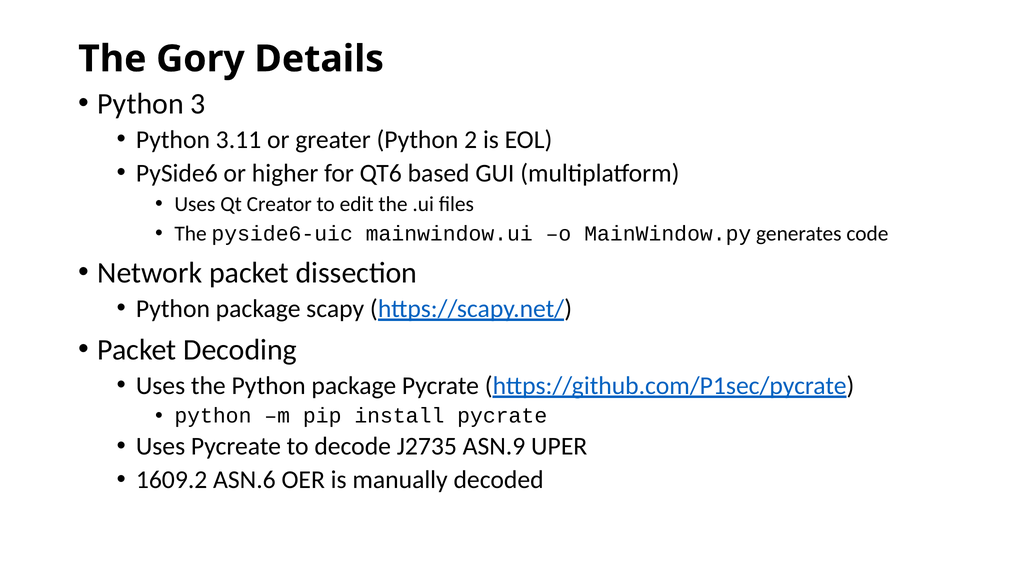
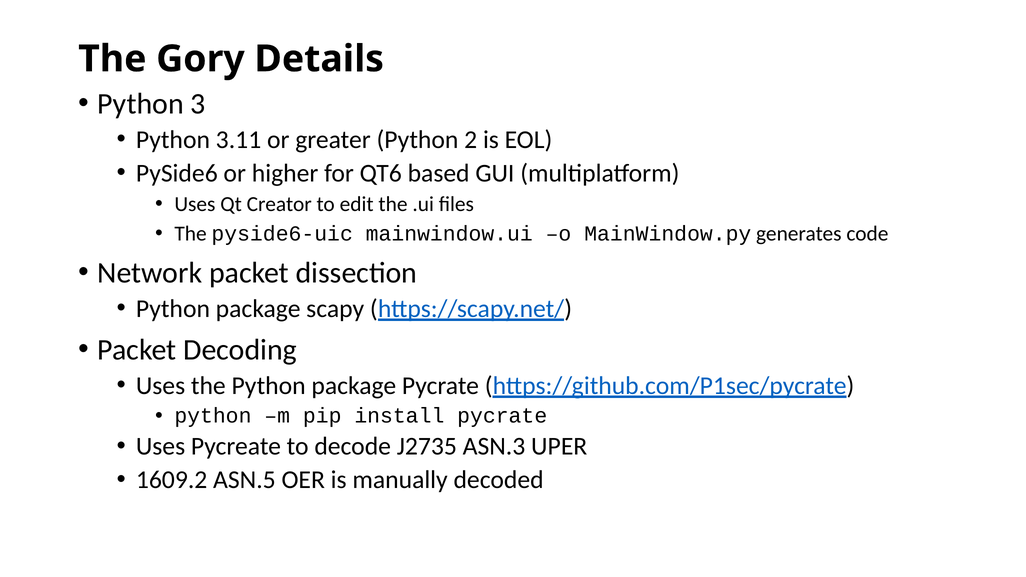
ASN.9: ASN.9 -> ASN.3 (494, 446)
ASN.6: ASN.6 -> ASN.5 (244, 480)
